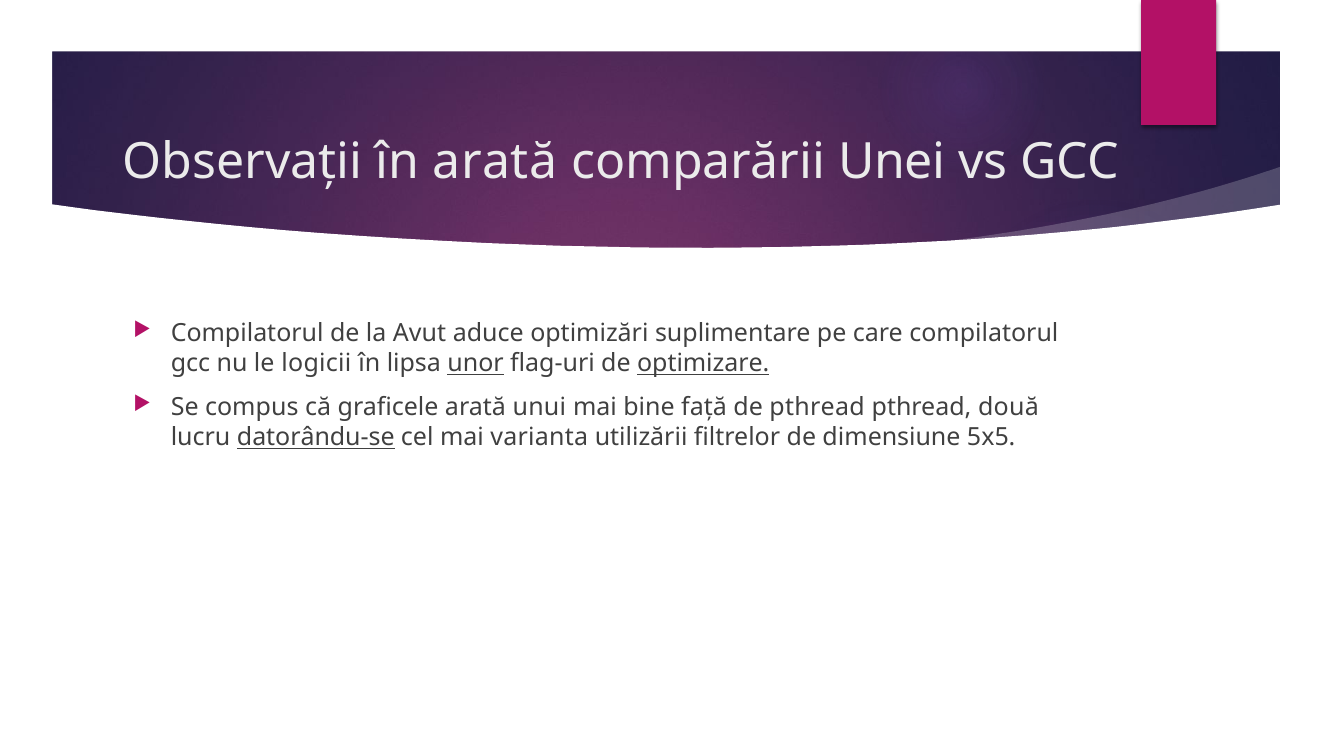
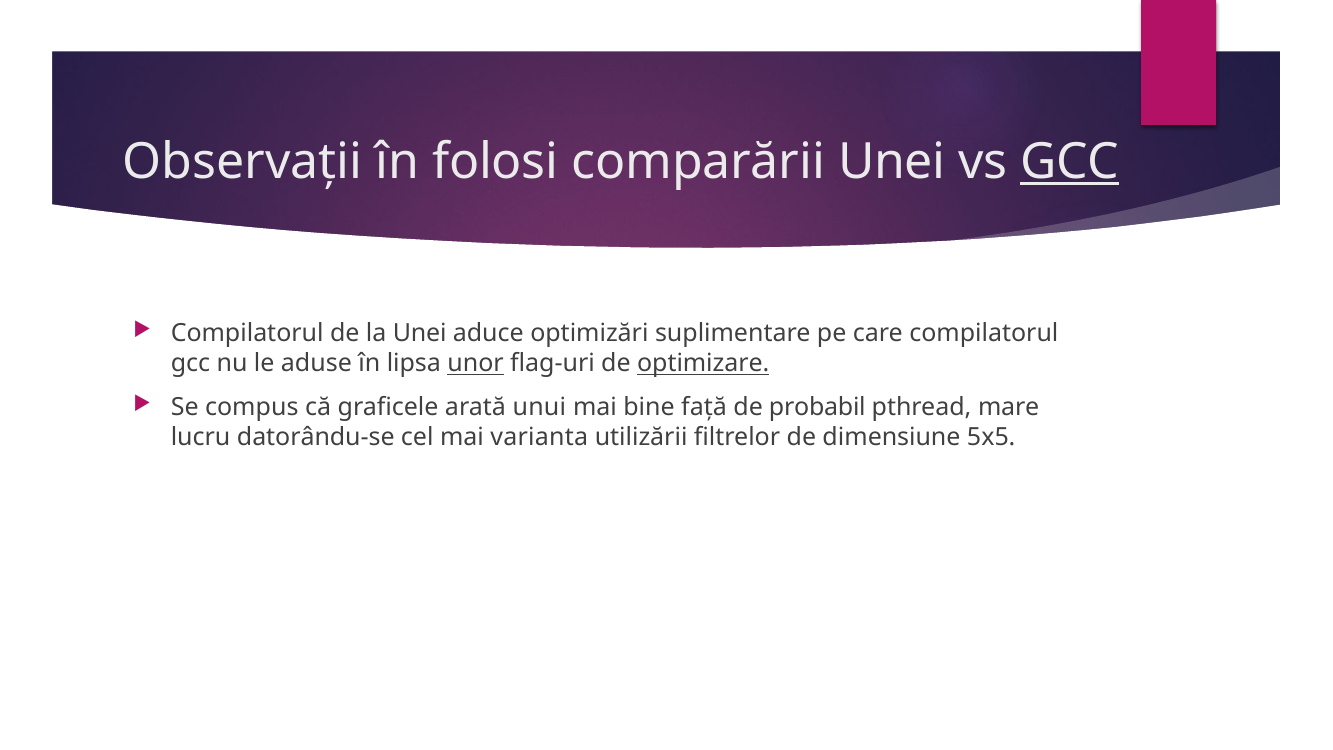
în arată: arată -> folosi (495, 162)
GCC underline: none -> present (1070, 162)
la Avut: Avut -> Unei (420, 334)
logicii: logicii -> aduse (316, 364)
de pthread: pthread -> probabil (817, 407)
două: două -> mare (1009, 407)
datorându-se underline: present -> none (316, 437)
